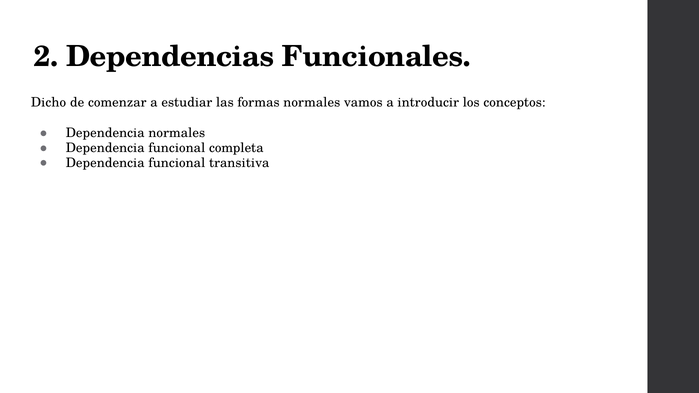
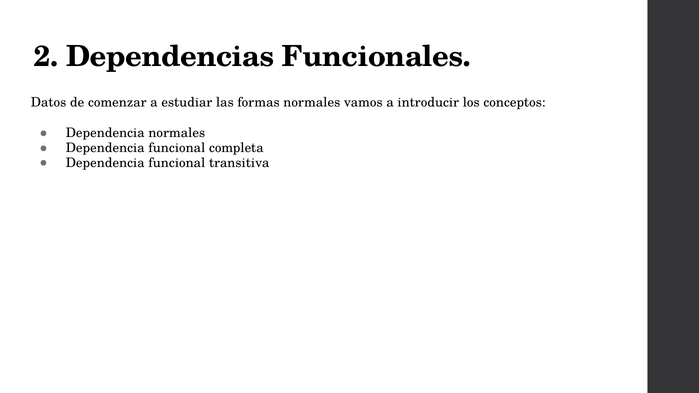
Dicho: Dicho -> Datos (49, 103)
